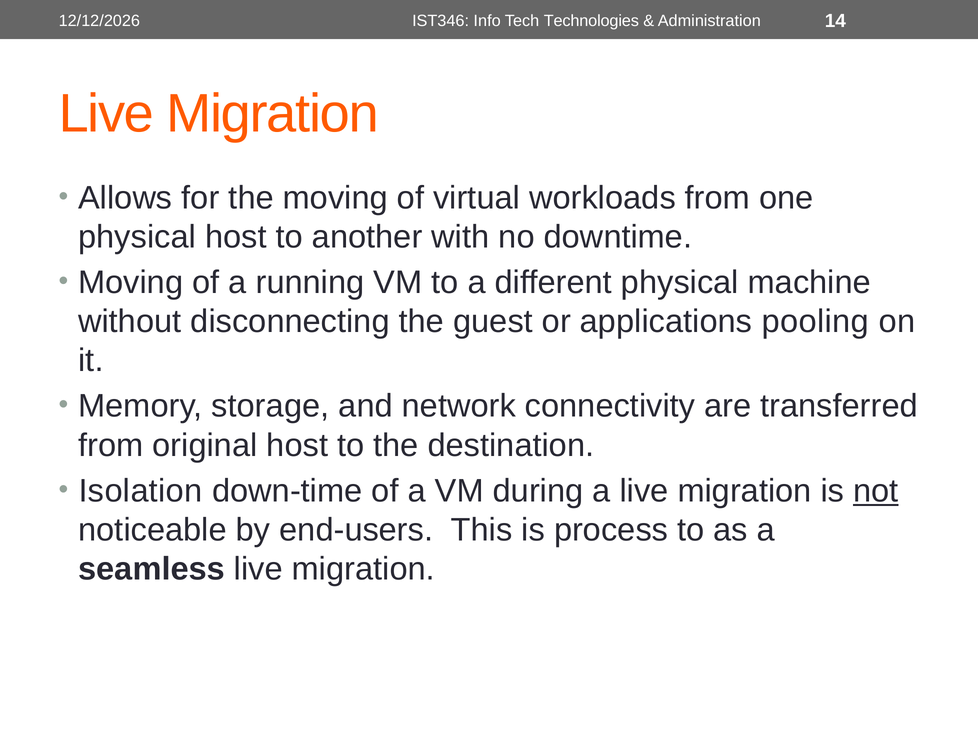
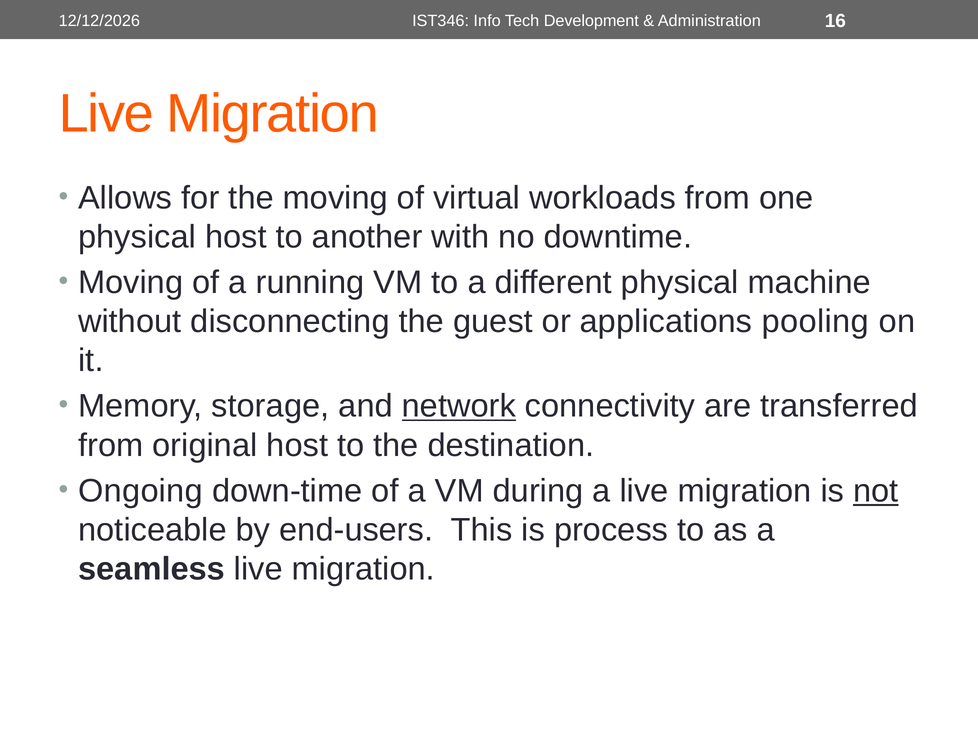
Technologies: Technologies -> Development (591, 21)
14: 14 -> 16 (835, 21)
network underline: none -> present (459, 407)
Isolation: Isolation -> Ongoing (141, 491)
